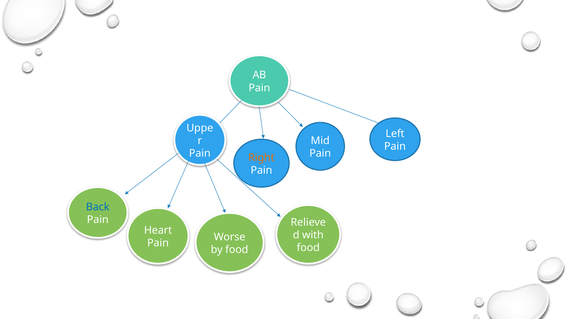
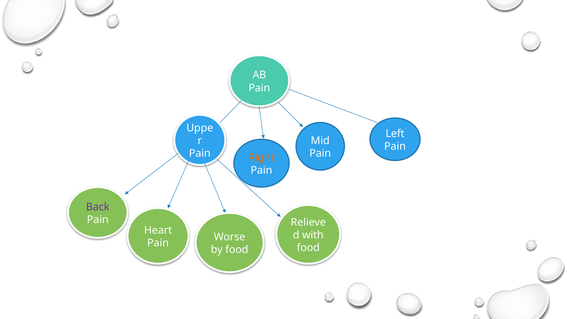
Back colour: blue -> purple (98, 207)
